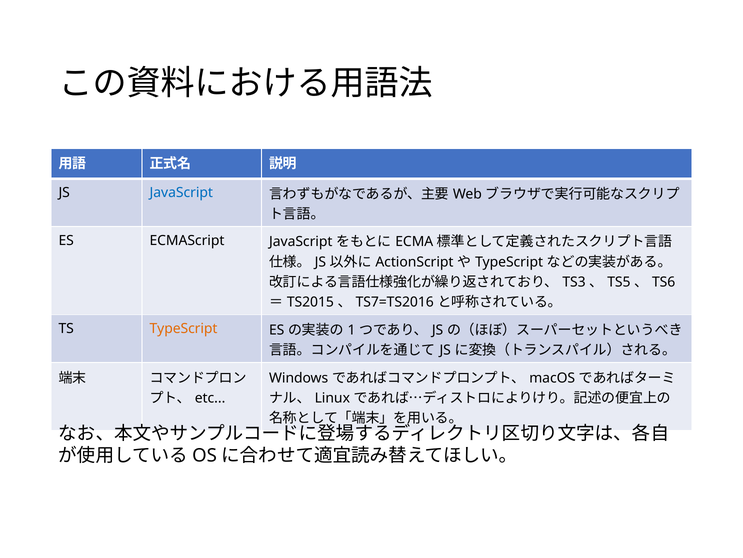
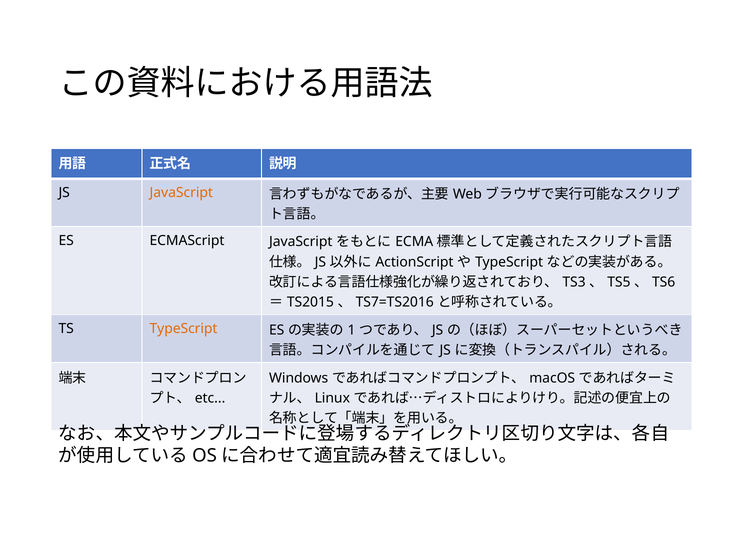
JavaScript colour: blue -> orange (181, 192)
